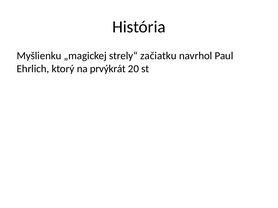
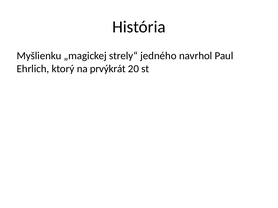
začiatku: začiatku -> jedného (158, 56)
